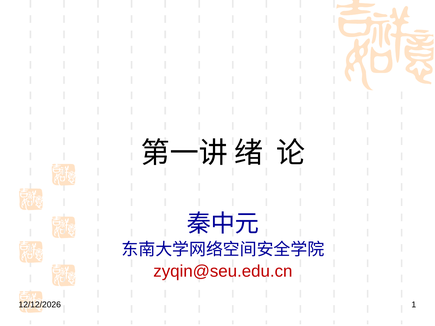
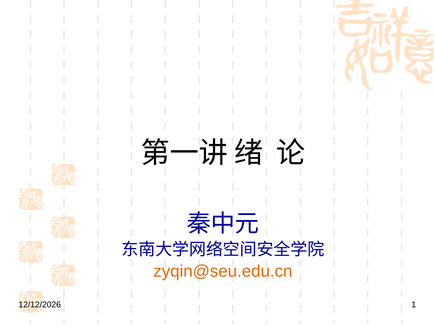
zyqin@seu.edu.cn colour: red -> orange (223, 271)
